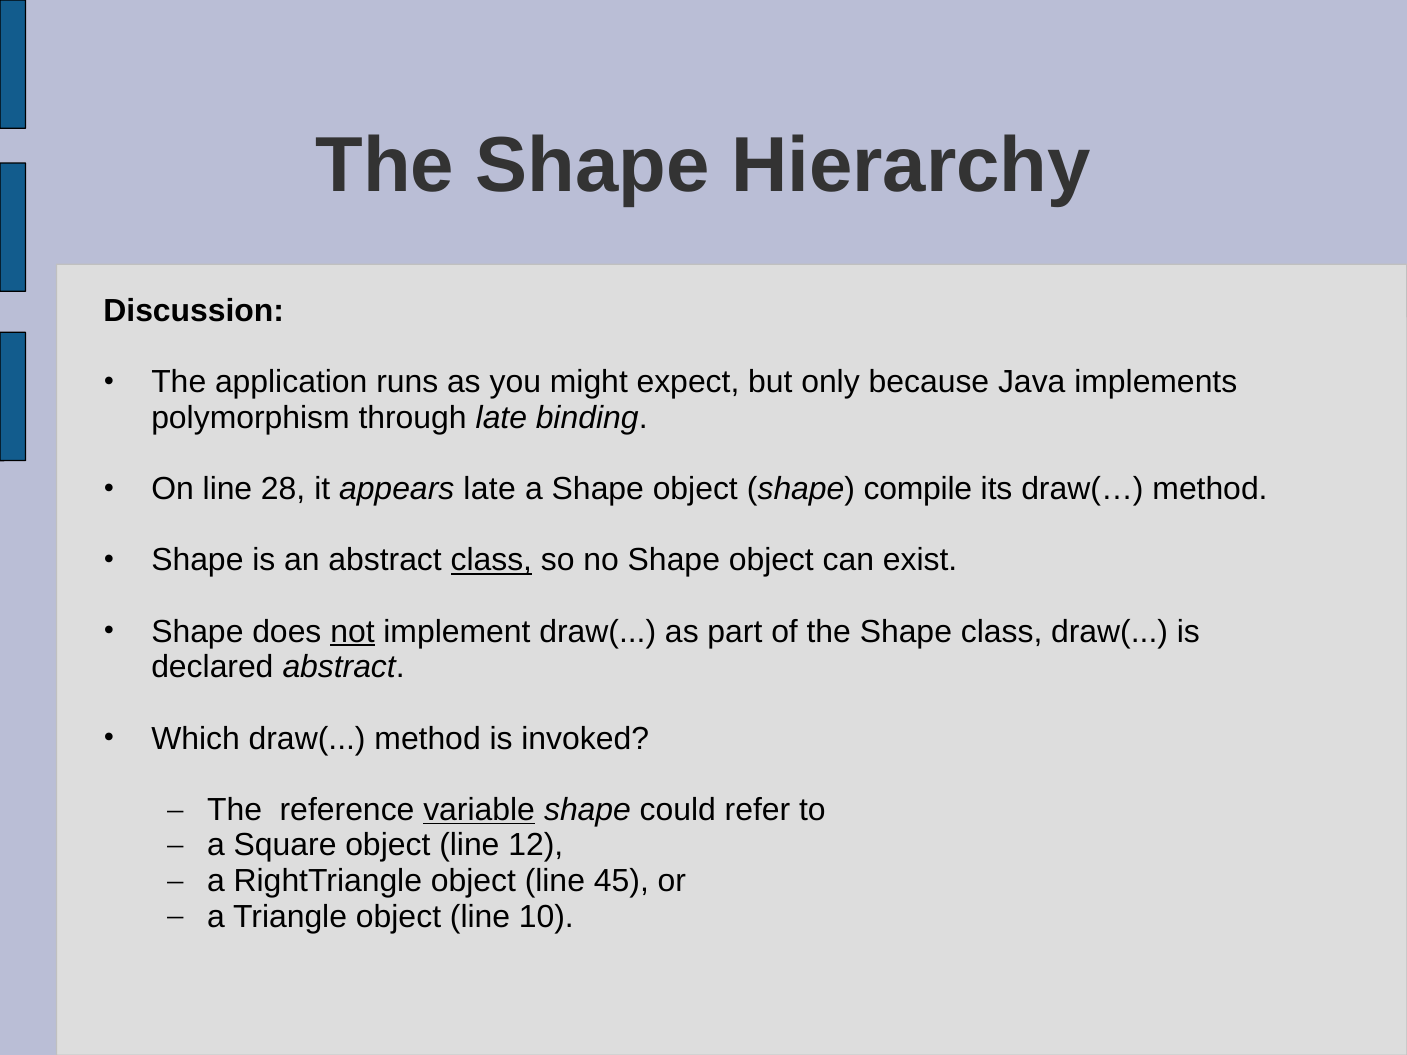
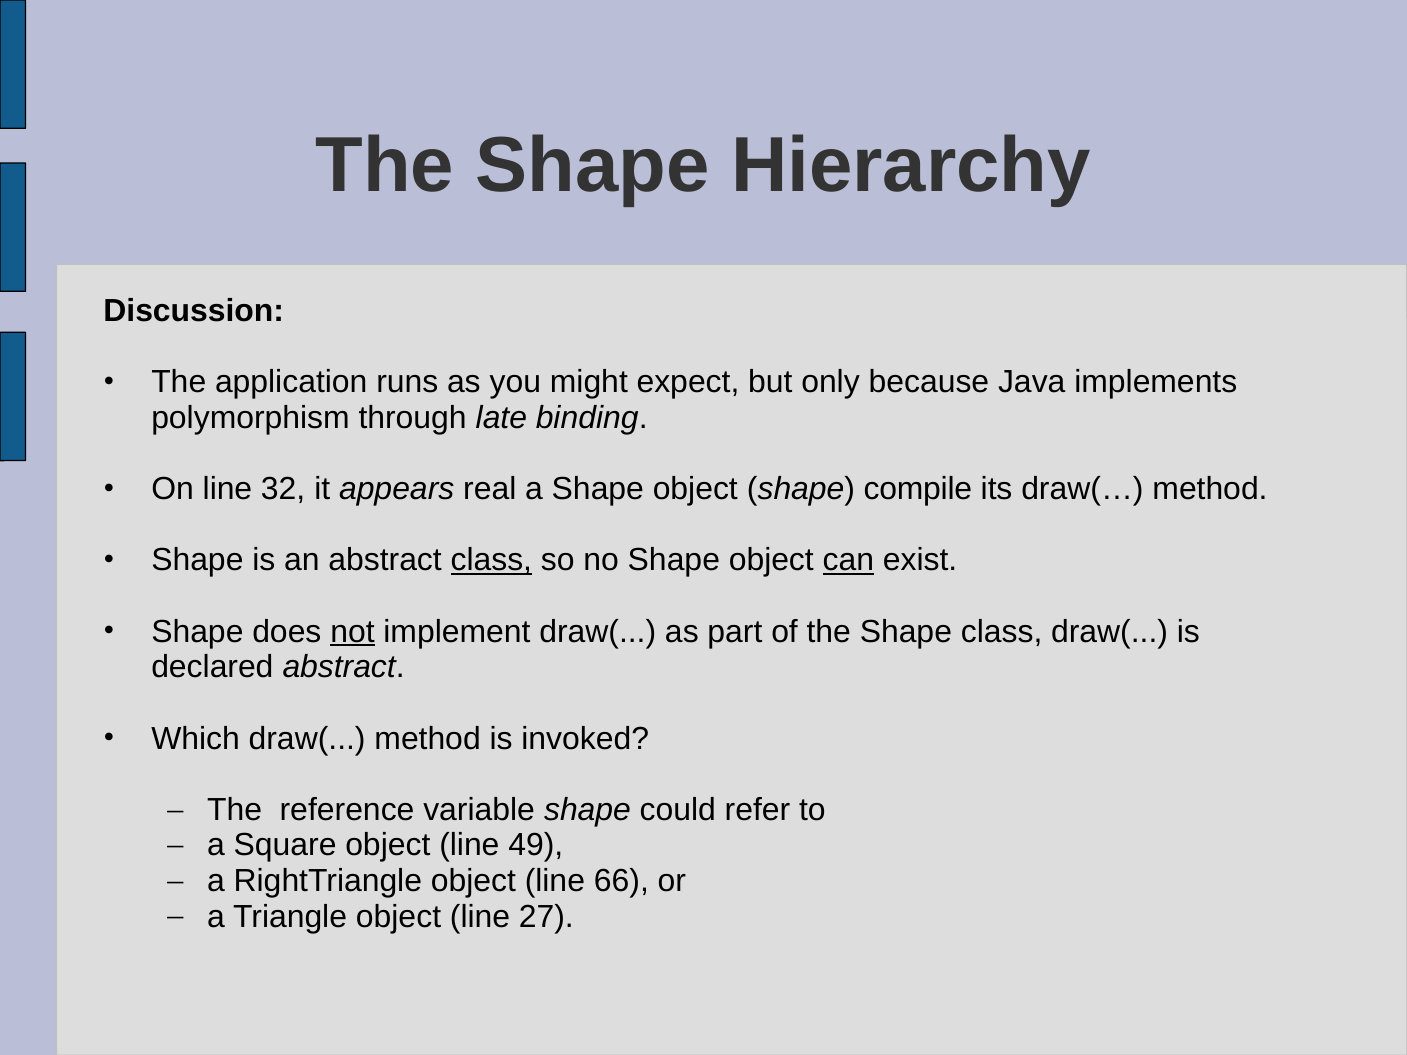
28: 28 -> 32 (283, 489)
appears late: late -> real (490, 489)
can underline: none -> present (848, 561)
variable underline: present -> none (479, 810)
12: 12 -> 49 (536, 845)
45: 45 -> 66 (621, 881)
10: 10 -> 27 (546, 917)
